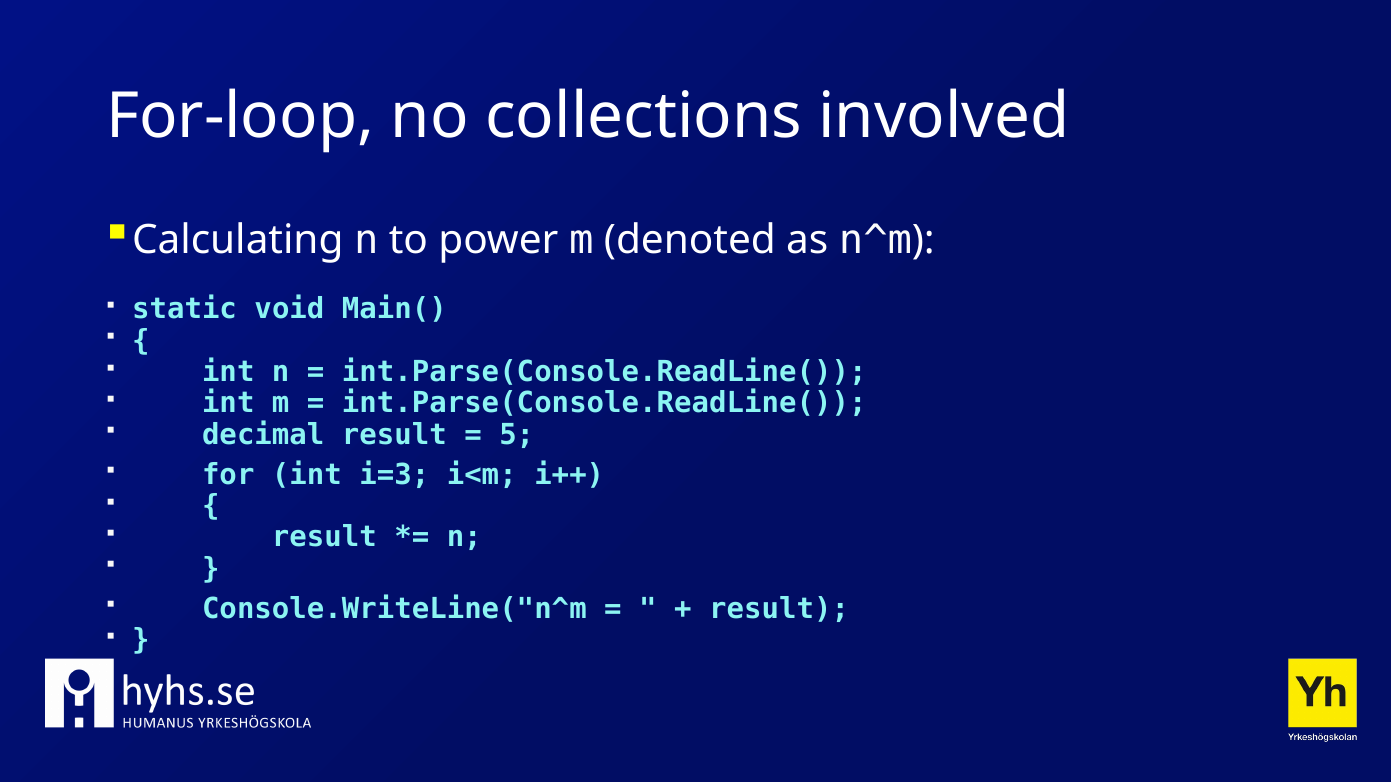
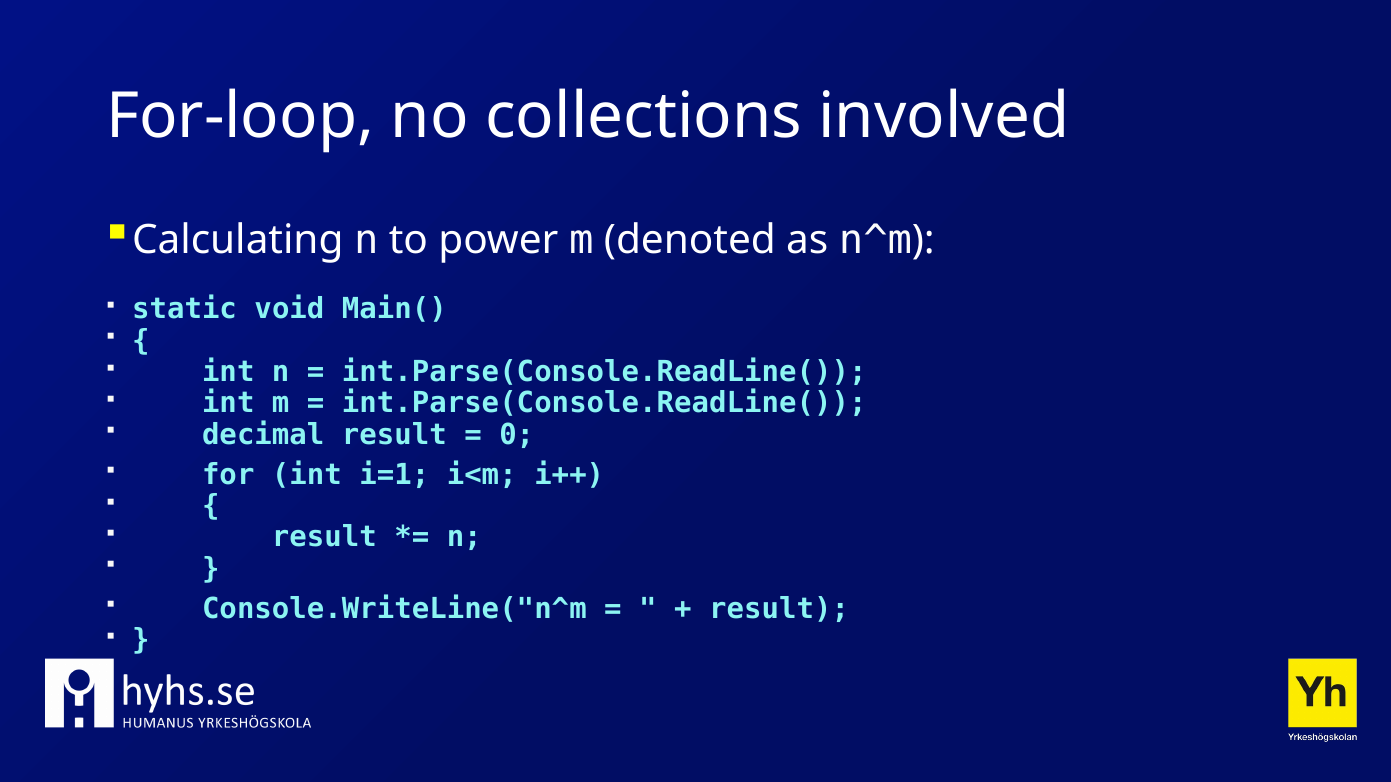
5: 5 -> 0 (517, 435)
i=3: i=3 -> i=1 (394, 475)
